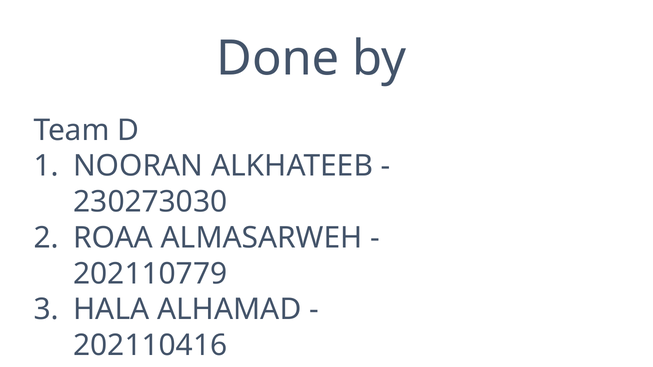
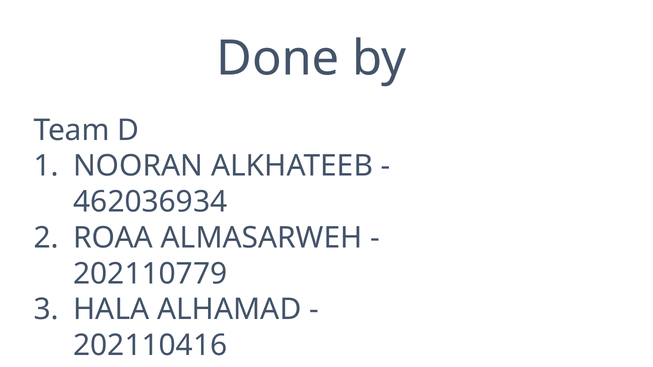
230273030: 230273030 -> 462036934 (150, 202)
